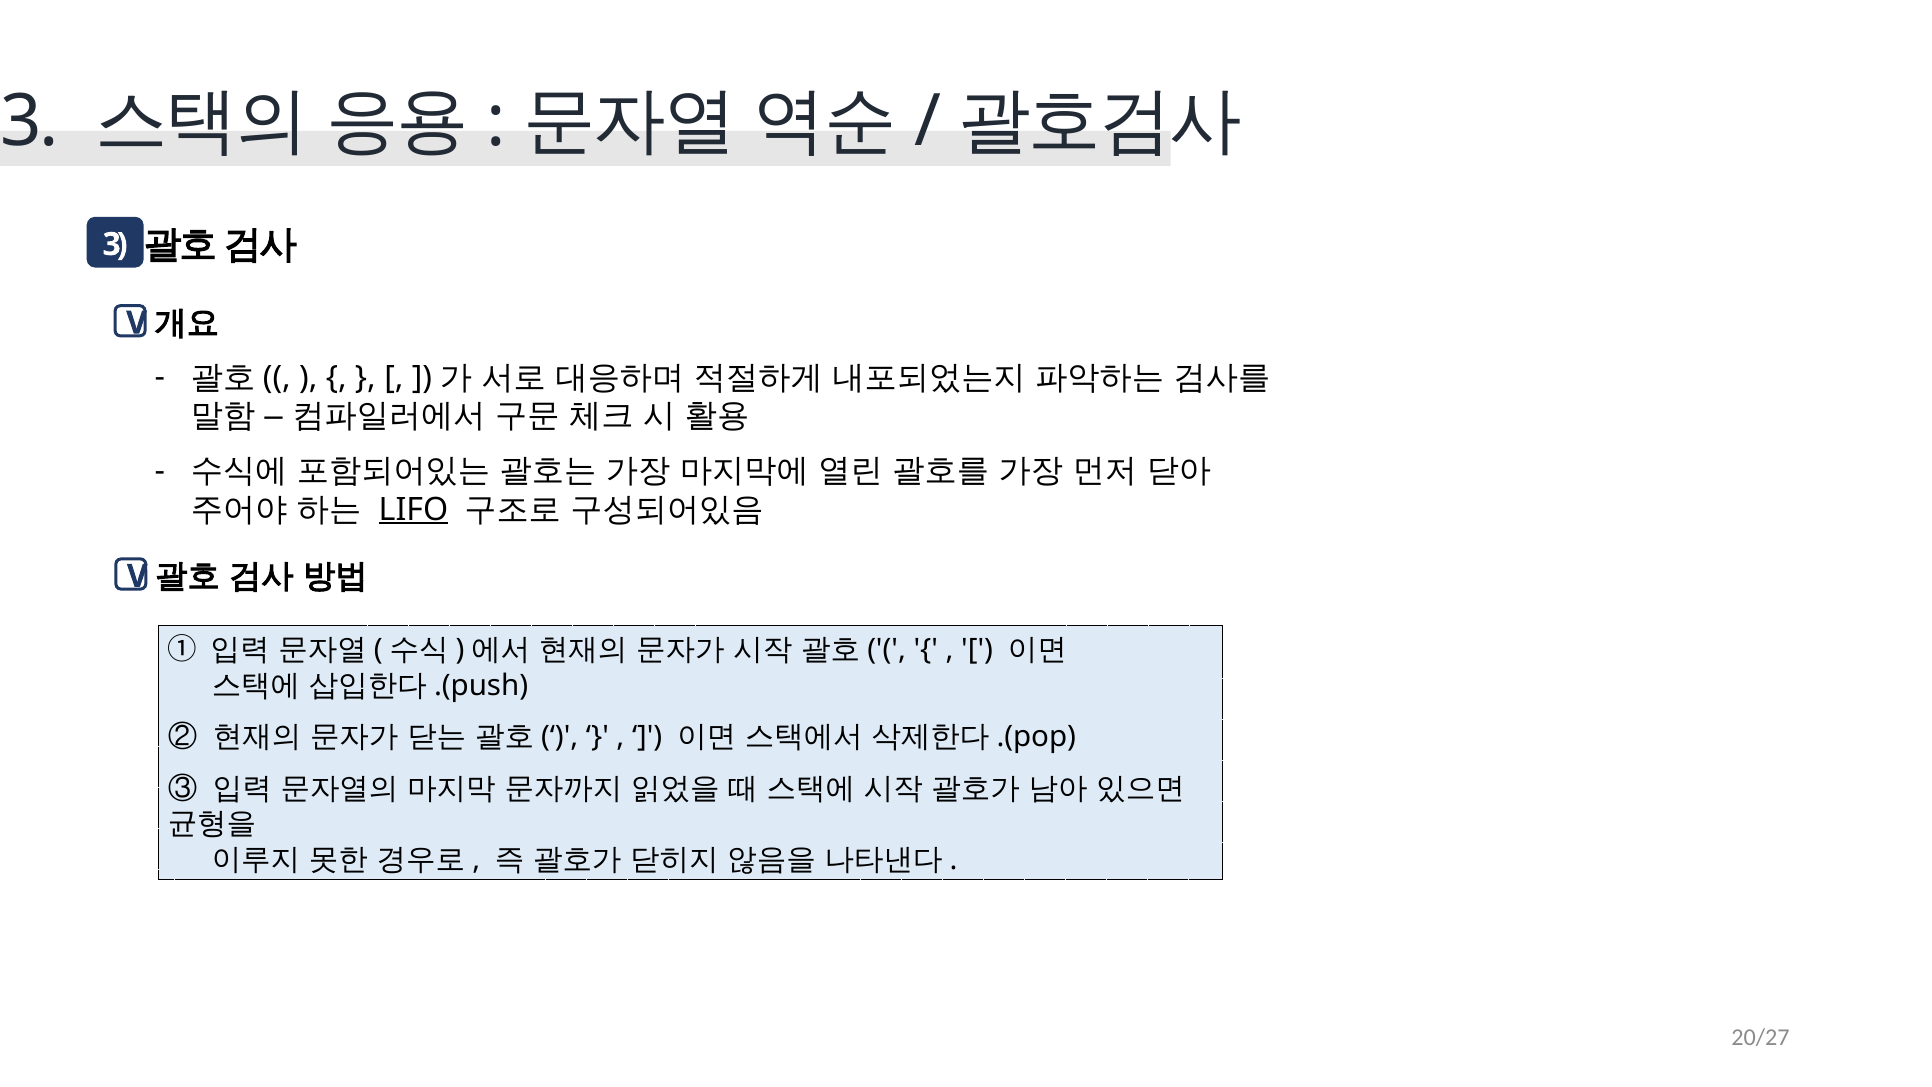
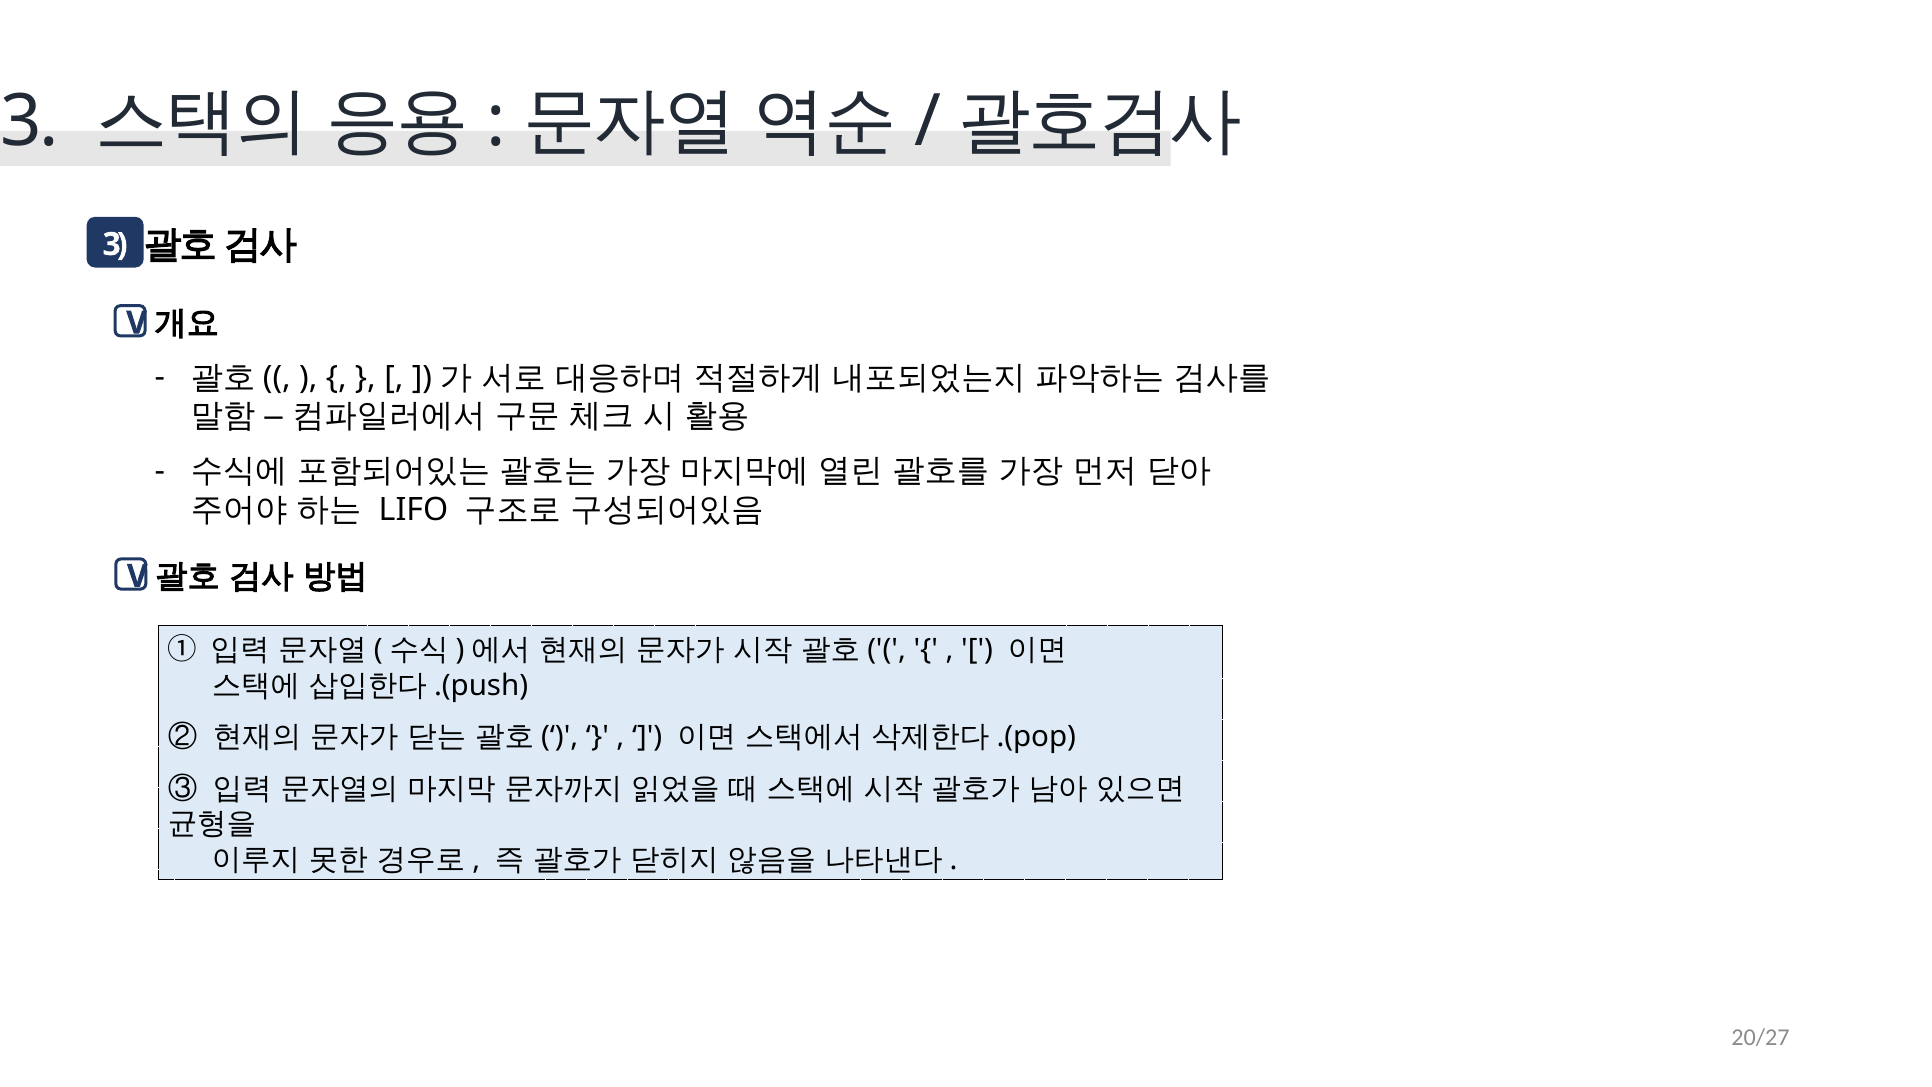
LIFO underline: present -> none (413, 510)
